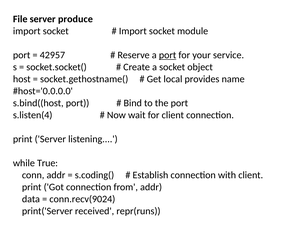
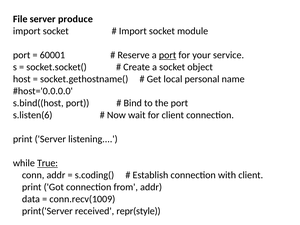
42957: 42957 -> 60001 (52, 55)
provides: provides -> personal (202, 79)
s.listen(4: s.listen(4 -> s.listen(6 (33, 115)
True underline: none -> present (47, 163)
conn.recv(9024: conn.recv(9024 -> conn.recv(1009 (82, 199)
repr(runs: repr(runs -> repr(style (138, 211)
